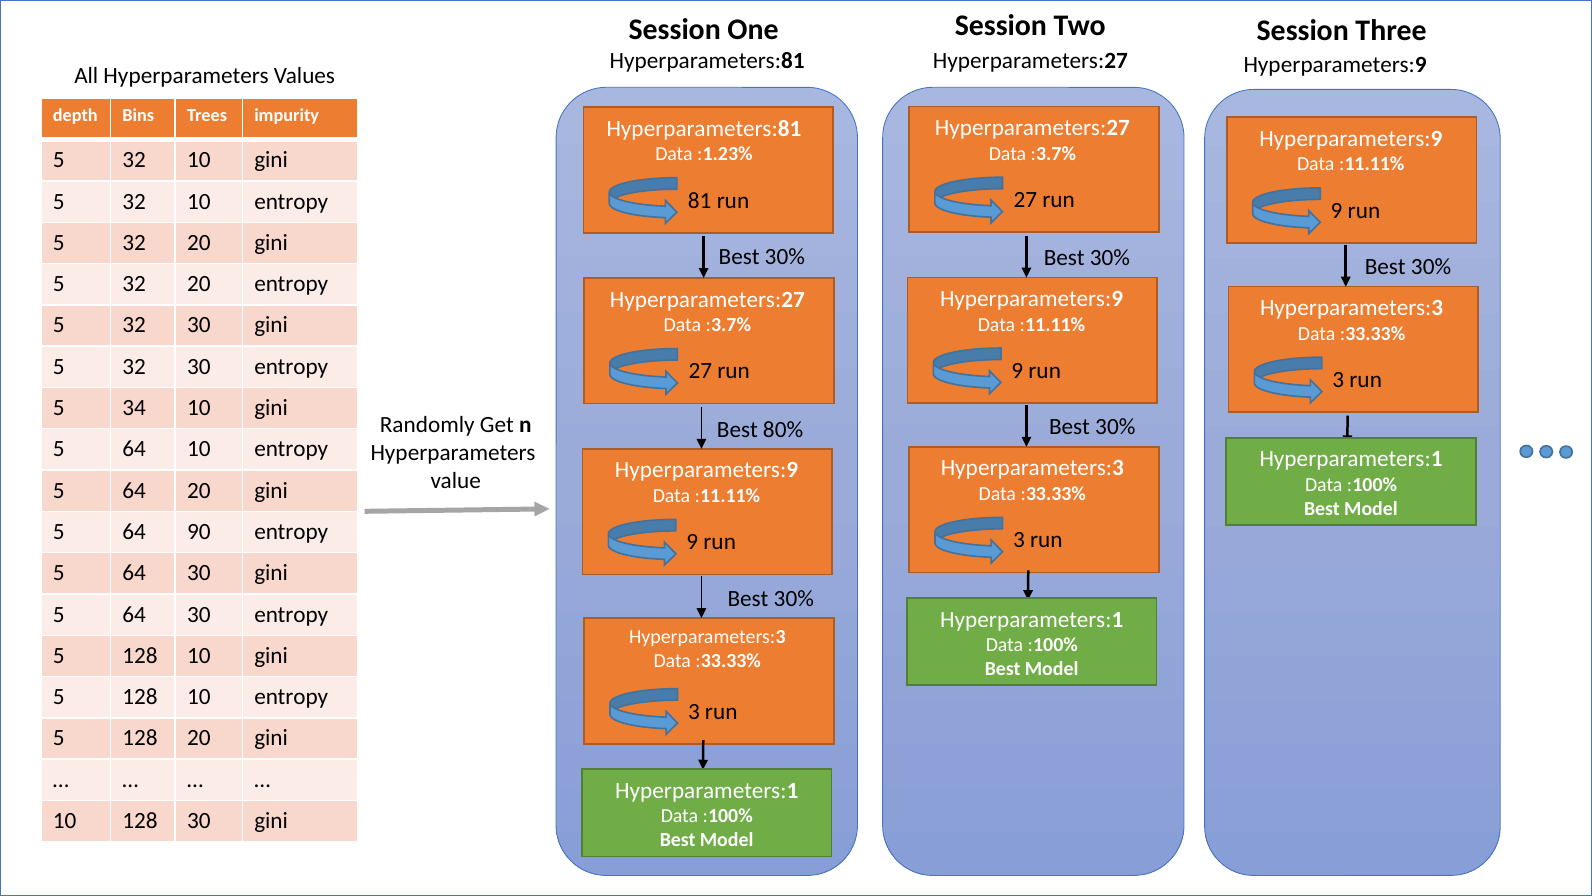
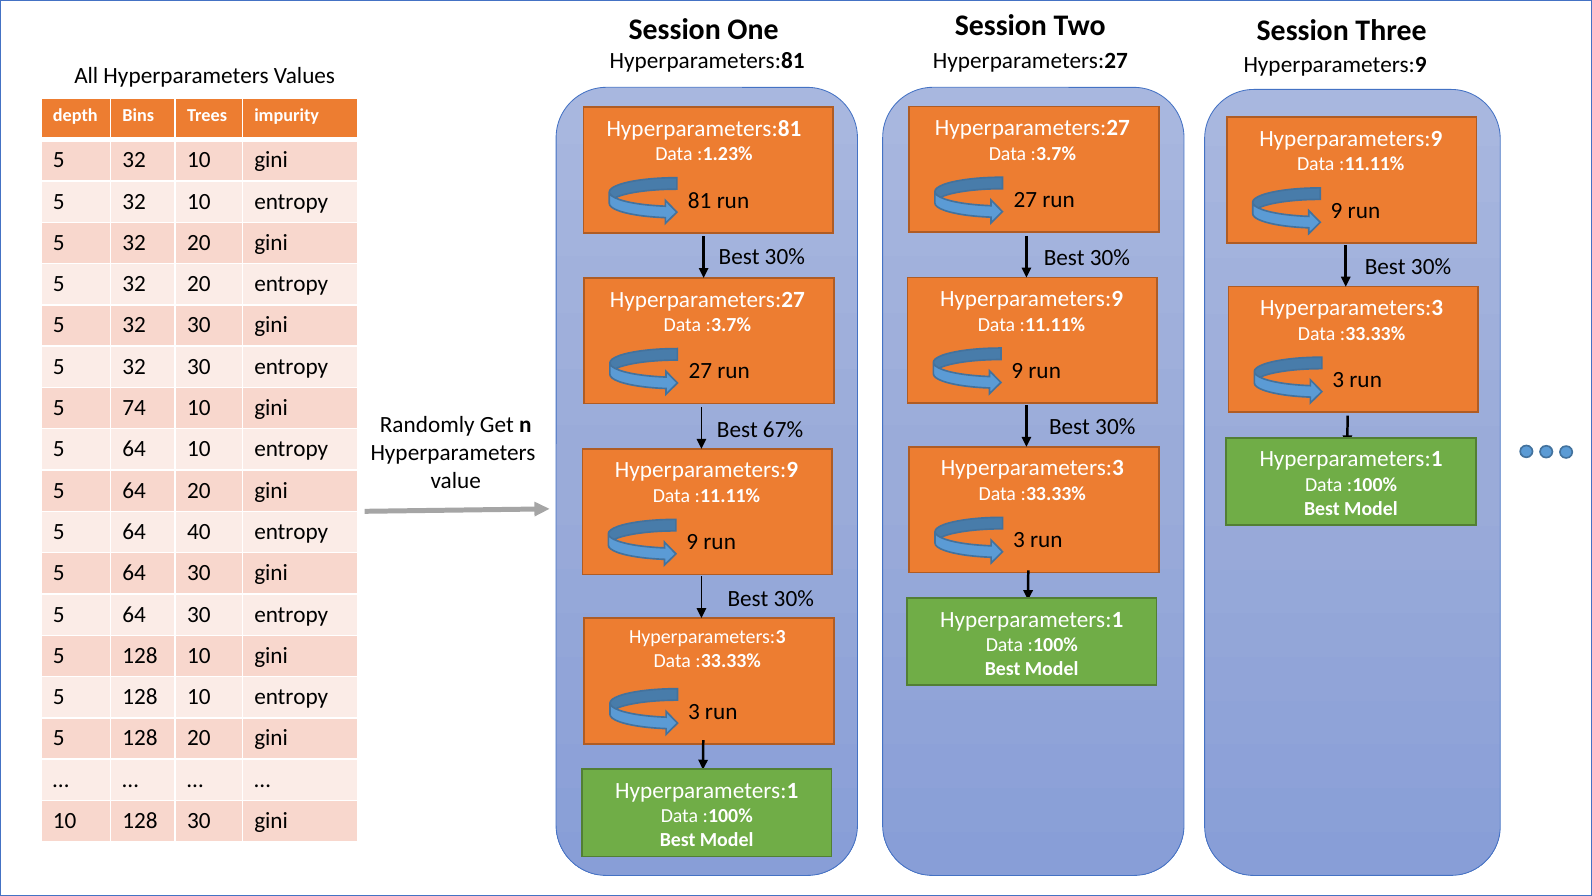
34: 34 -> 74 (134, 408)
80%: 80% -> 67% (783, 429)
90: 90 -> 40 (199, 531)
